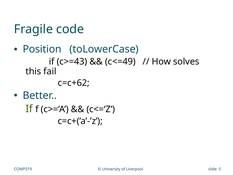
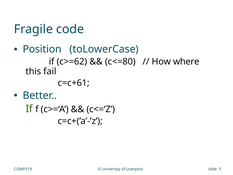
c>=43: c>=43 -> c>=62 (72, 61)
c<=49: c<=49 -> c<=80 (120, 61)
solves: solves -> where (186, 61)
c=c+62: c=c+62 -> c=c+61 (74, 83)
